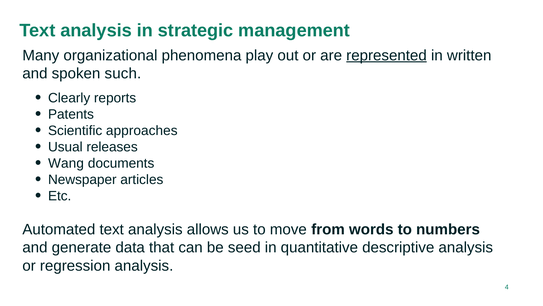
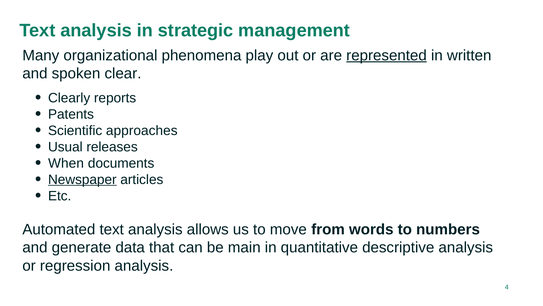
such: such -> clear (123, 73)
Wang: Wang -> When (66, 163)
Newspaper underline: none -> present (82, 179)
seed: seed -> main (244, 247)
